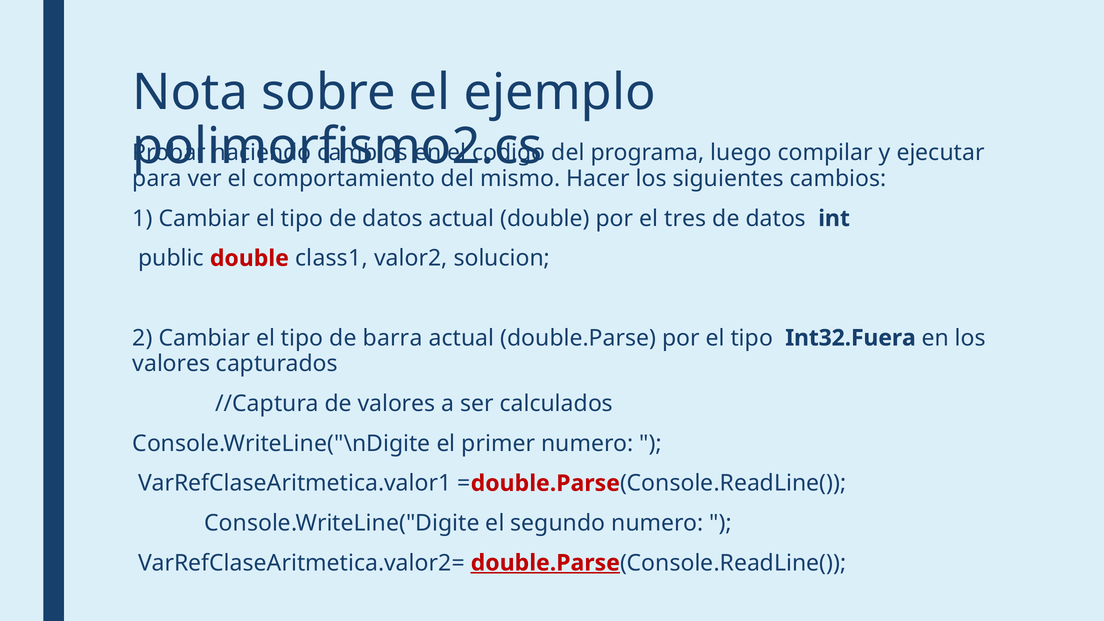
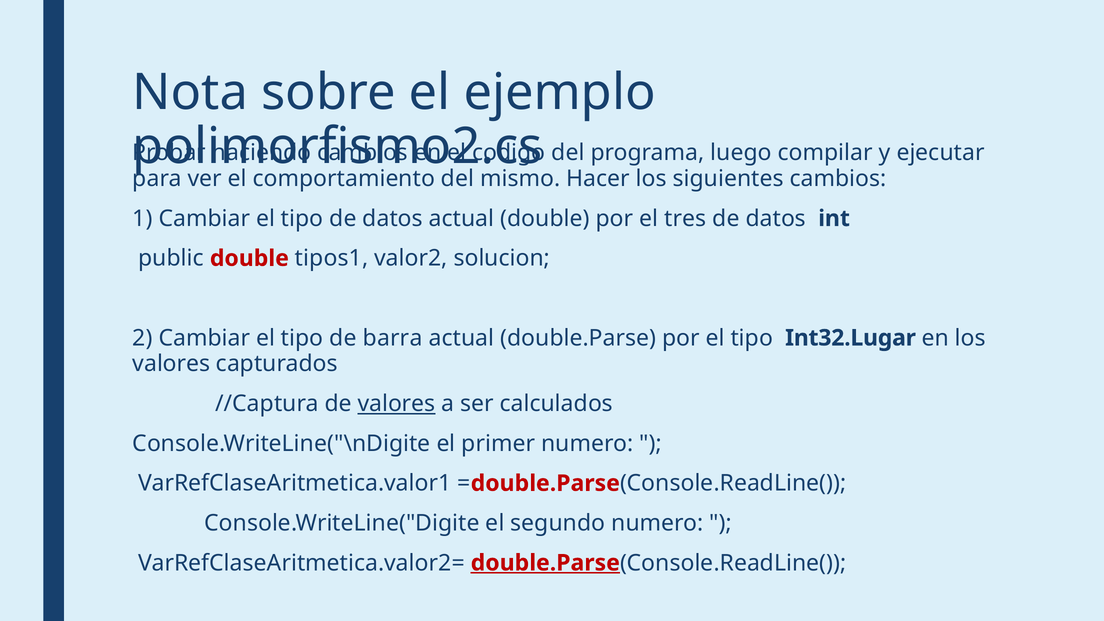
class1: class1 -> tipos1 (332, 258)
Int32.Fuera: Int32.Fuera -> Int32.Lugar (851, 338)
valores underline: none -> present (397, 404)
